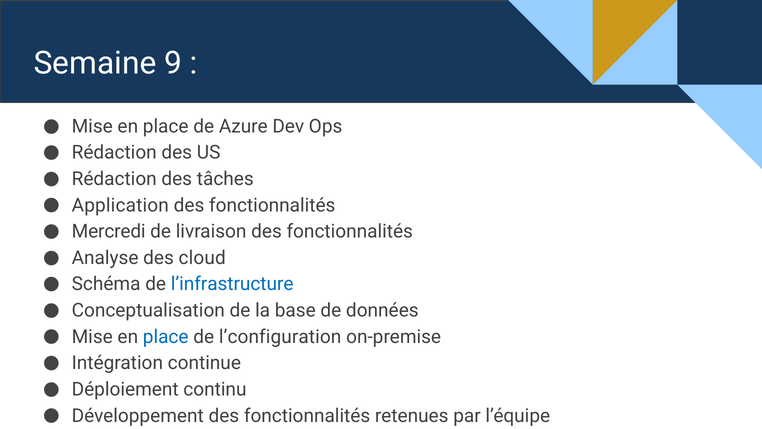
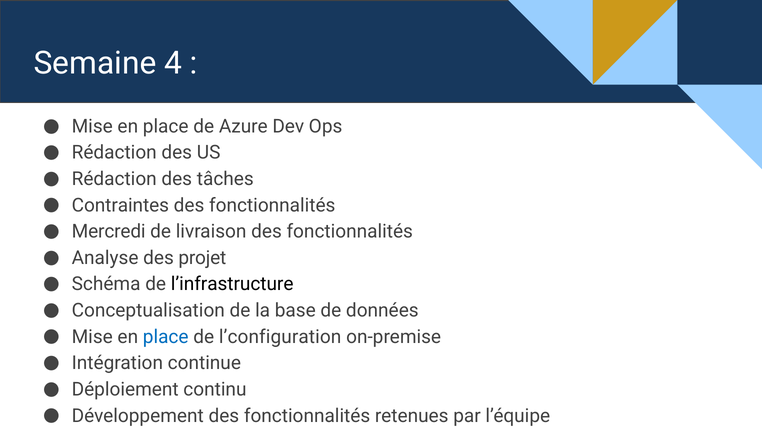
9: 9 -> 4 (173, 63)
Application: Application -> Contraintes (120, 205)
cloud: cloud -> projet (202, 258)
l’infrastructure colour: blue -> black (232, 284)
